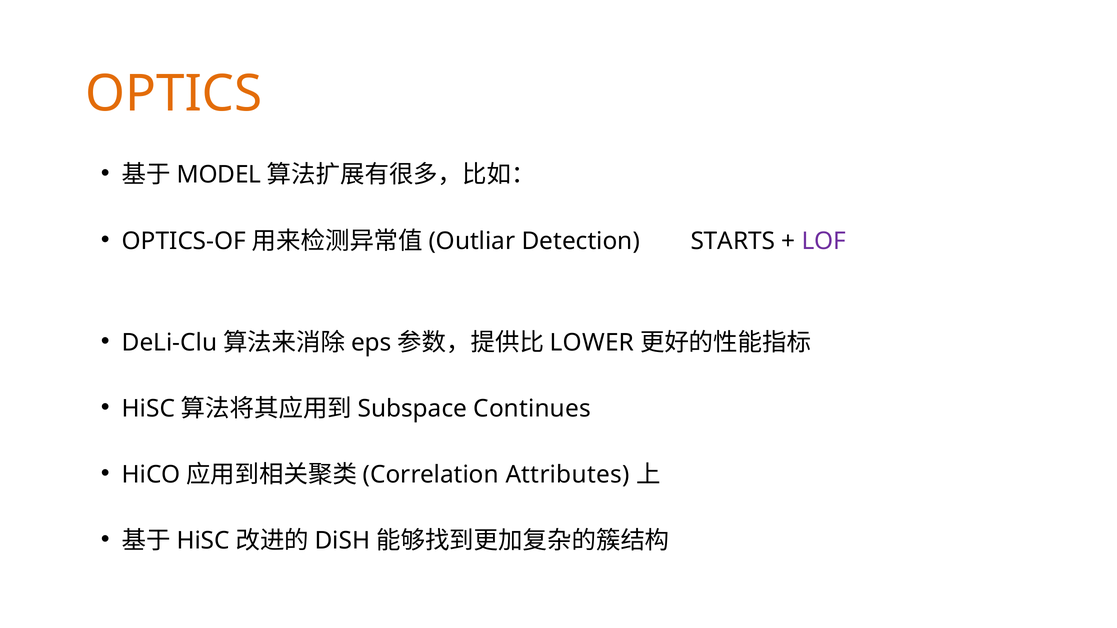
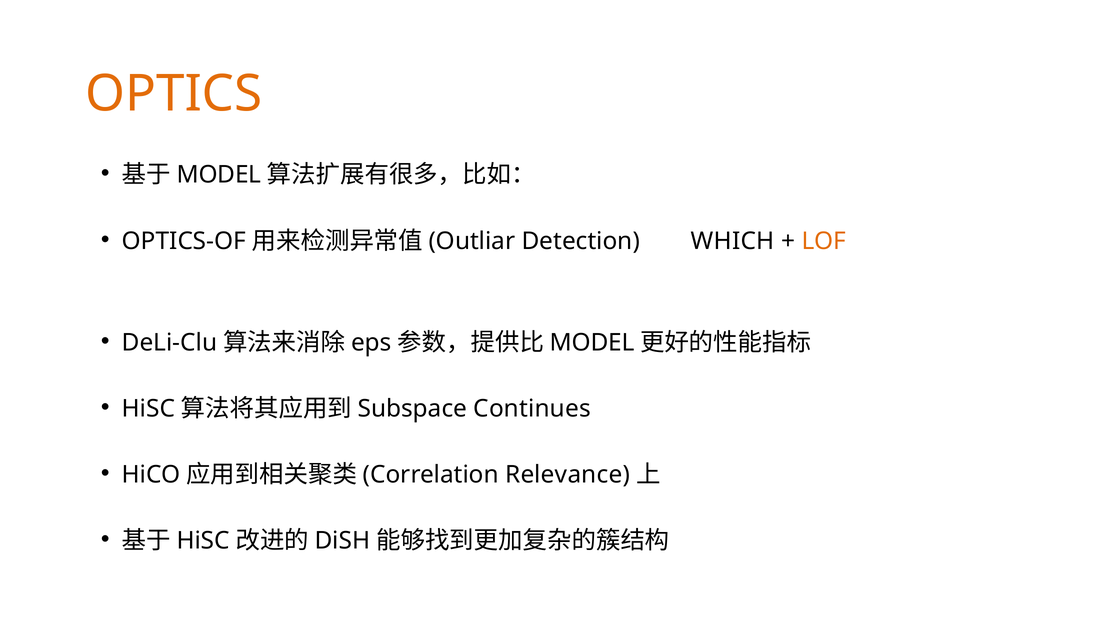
STARTS: STARTS -> WHICH (733, 241)
LOF colour: purple -> orange (824, 241)
LOWER: LOWER -> MODEL (592, 343)
Attributes: Attributes -> Relevance (568, 475)
